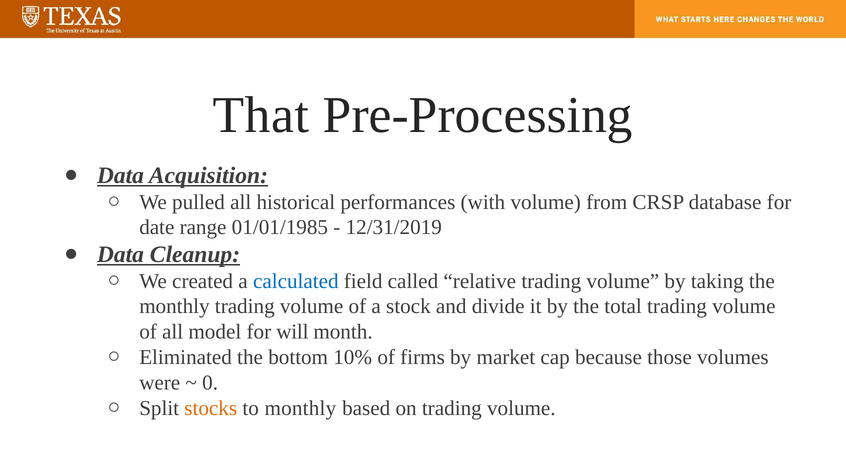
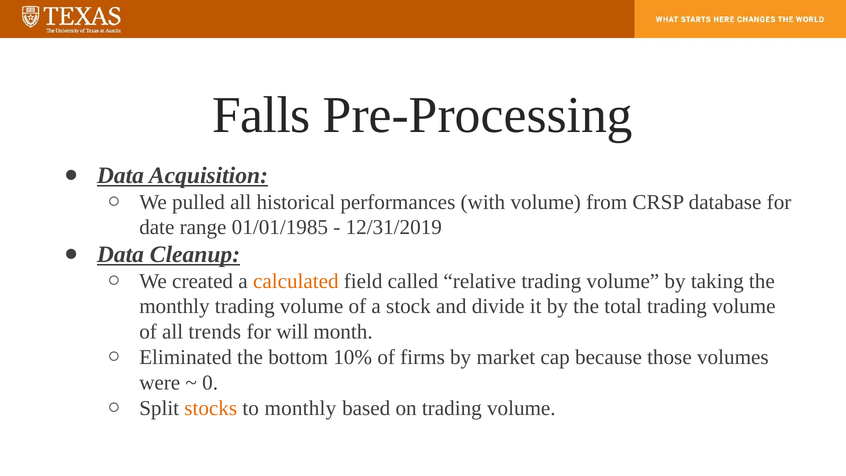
That: That -> Falls (261, 115)
calculated colour: blue -> orange (296, 281)
model: model -> trends (215, 332)
